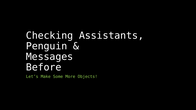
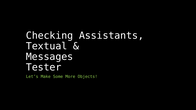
Penguin: Penguin -> Textual (47, 46)
Before: Before -> Tester (44, 67)
